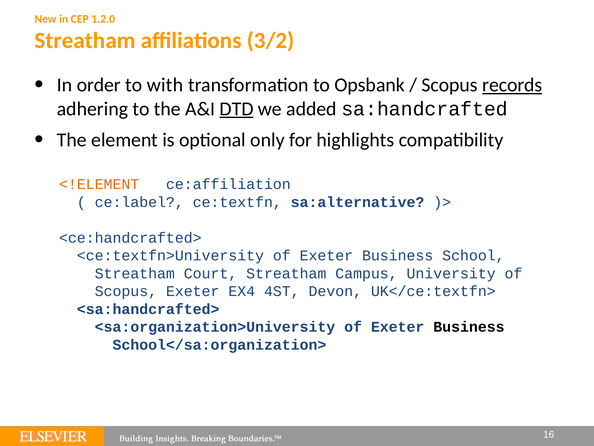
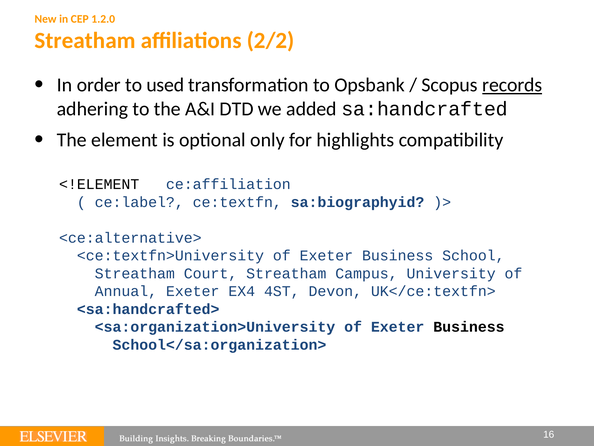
3/2: 3/2 -> 2/2 (271, 40)
with: with -> used (165, 85)
DTD underline: present -> none (237, 109)
<!ELEMENT colour: orange -> black (99, 184)
sa:alternative: sa:alternative -> sa:biographyid (358, 202)
<ce:handcrafted>: <ce:handcrafted> -> <ce:alternative> (130, 238)
Scopus: Scopus -> Annual (126, 291)
